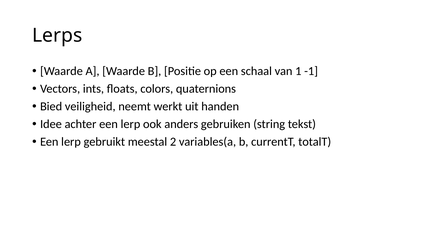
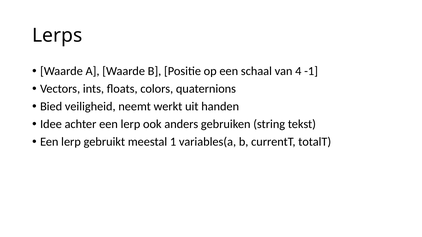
1: 1 -> 4 (298, 71)
2: 2 -> 1 (173, 142)
